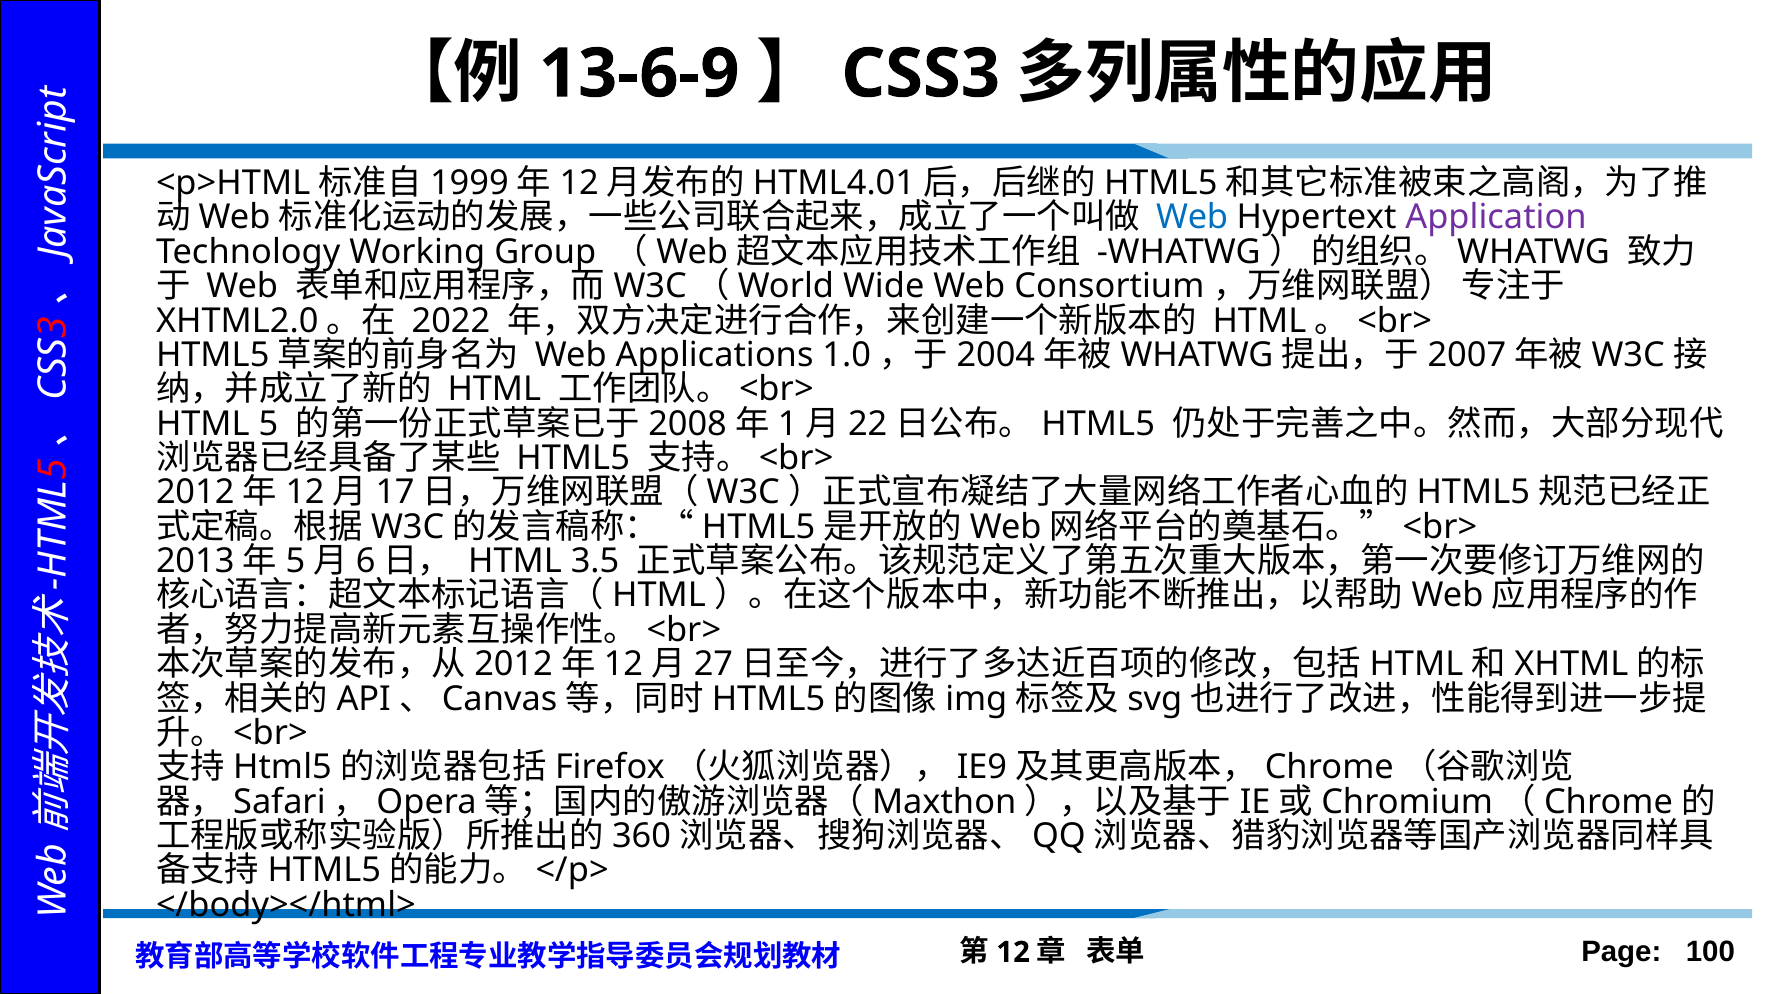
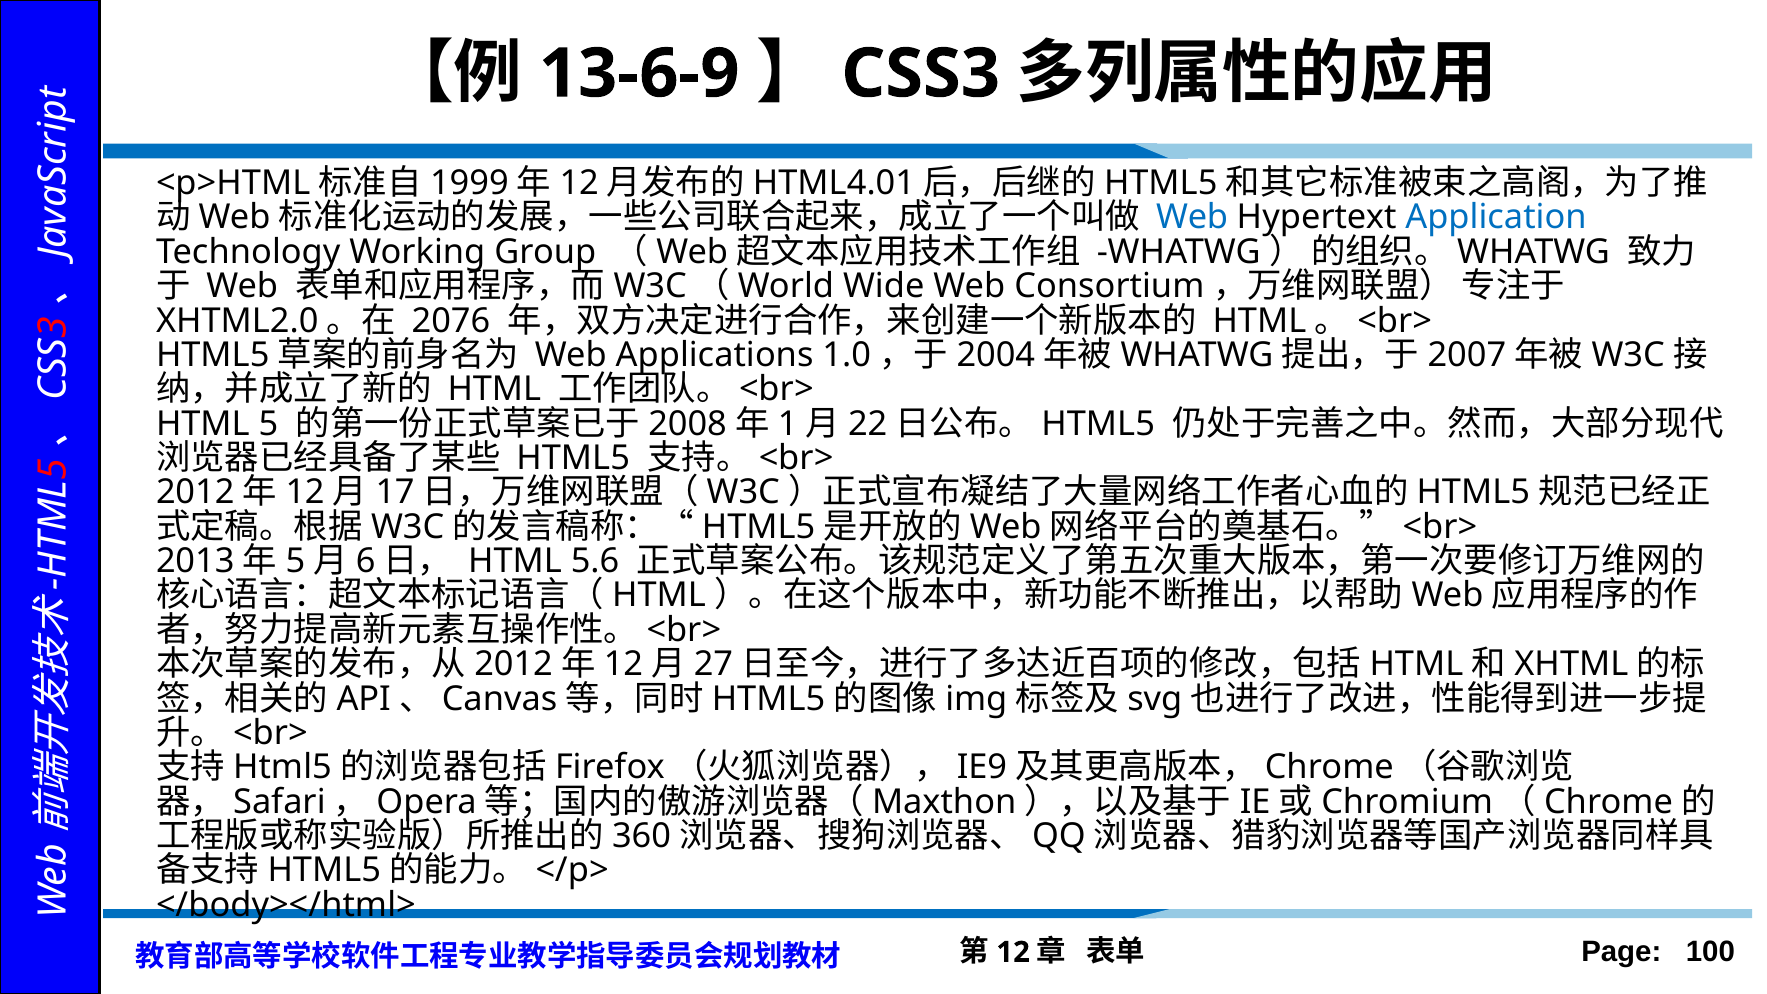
Application colour: purple -> blue (1496, 218)
2022: 2022 -> 2076 (451, 321)
3.5: 3.5 -> 5.6 (595, 561)
